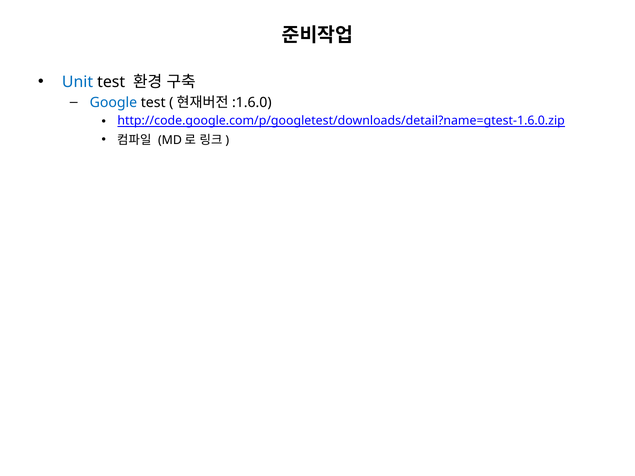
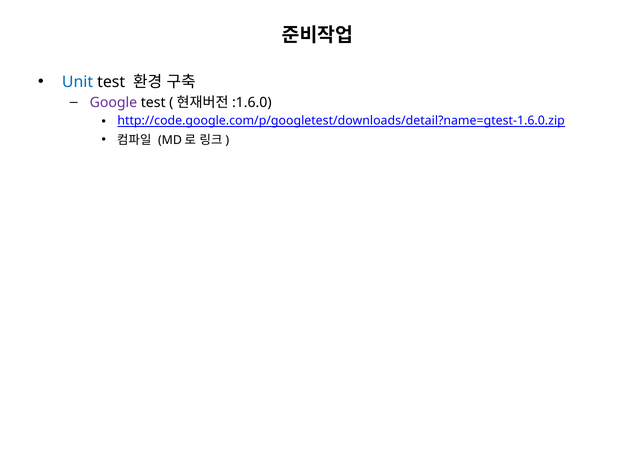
Google colour: blue -> purple (113, 103)
